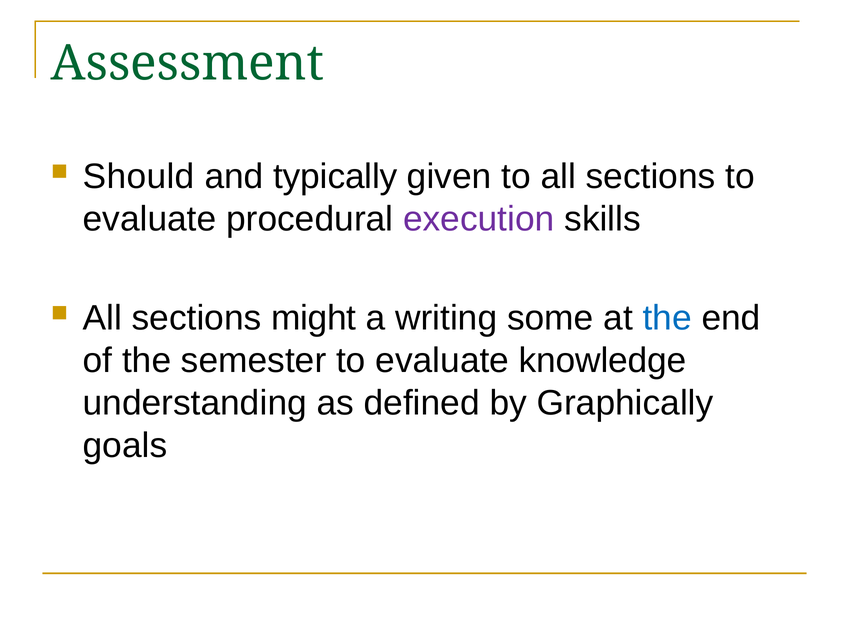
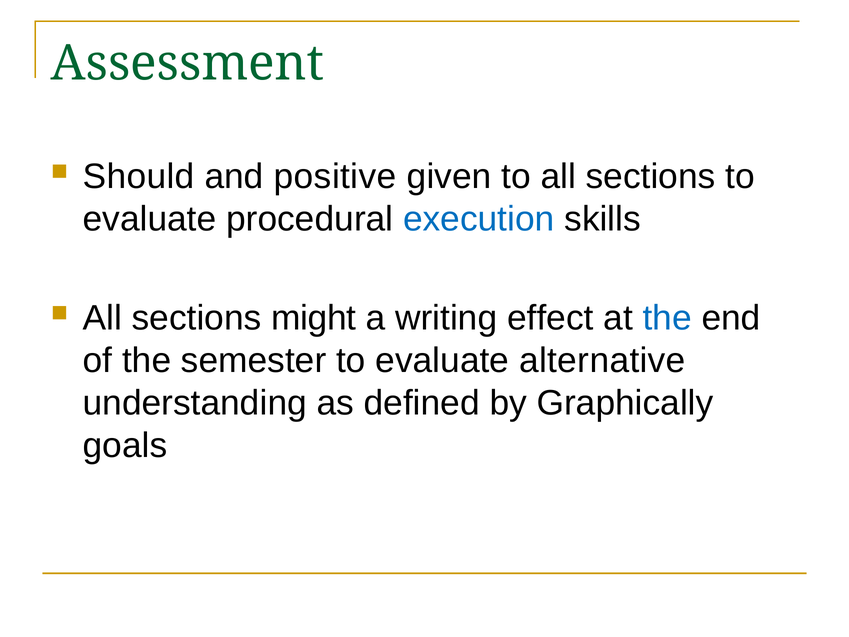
typically: typically -> positive (335, 177)
execution colour: purple -> blue (479, 219)
some: some -> effect (550, 318)
knowledge: knowledge -> alternative (602, 360)
